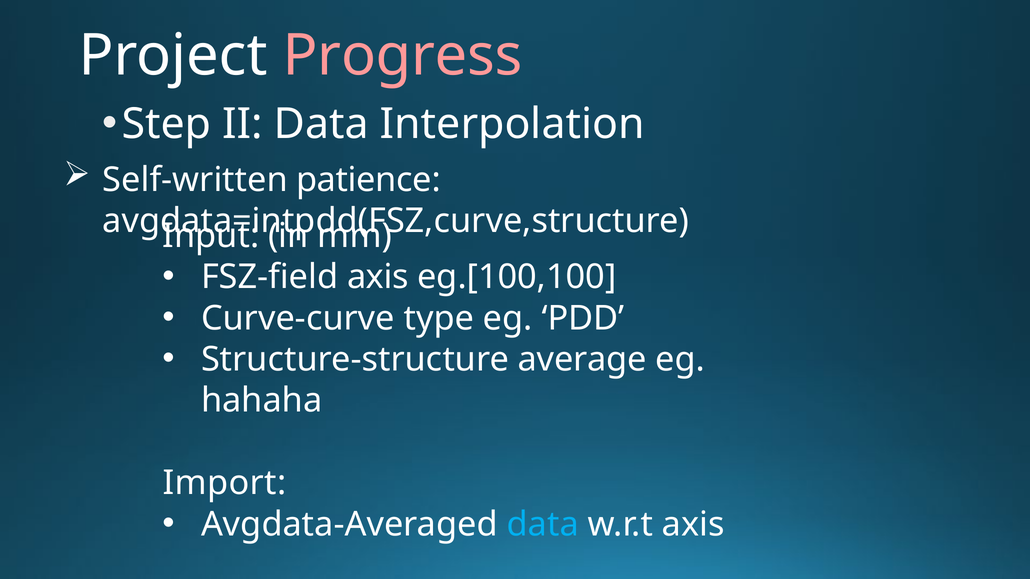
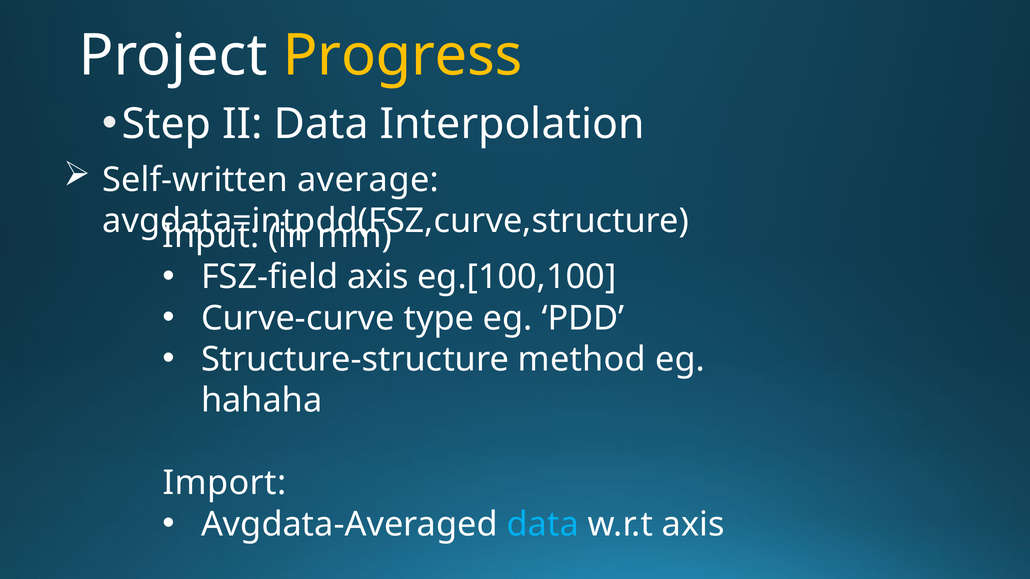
Progress colour: pink -> yellow (403, 56)
patience: patience -> average (368, 180)
average: average -> method (582, 360)
